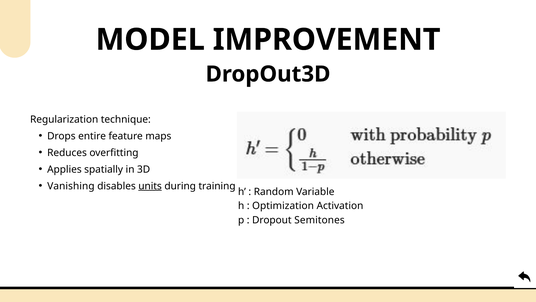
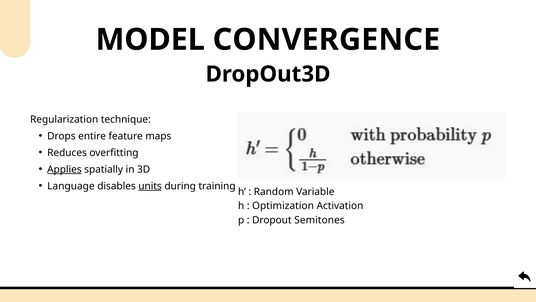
IMPROVEMENT: IMPROVEMENT -> CONVERGENCE (326, 40)
Applies underline: none -> present (64, 169)
Vanishing: Vanishing -> Language (71, 186)
